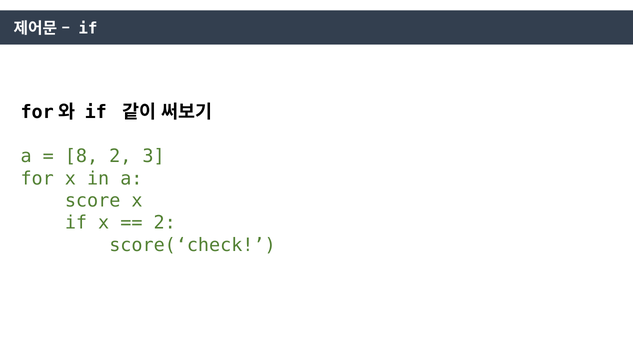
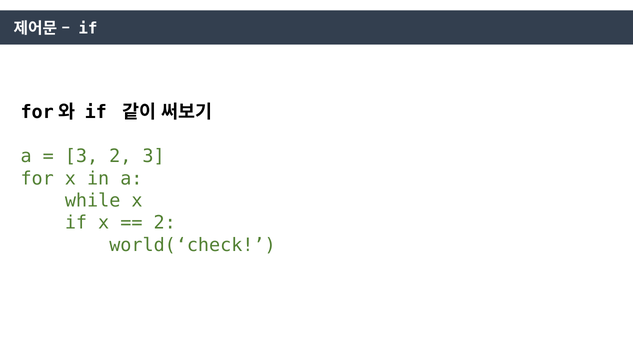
8: 8 -> 3 (82, 156)
score: score -> while (93, 201)
score(‘check: score(‘check -> world(‘check (192, 245)
